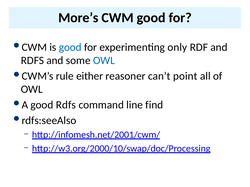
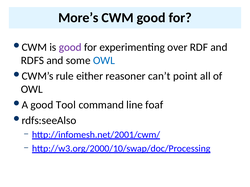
good colour: blue -> purple (70, 47)
only: only -> over (177, 47)
good Rdfs: Rdfs -> Tool (66, 105)
find: find -> foaf (154, 105)
